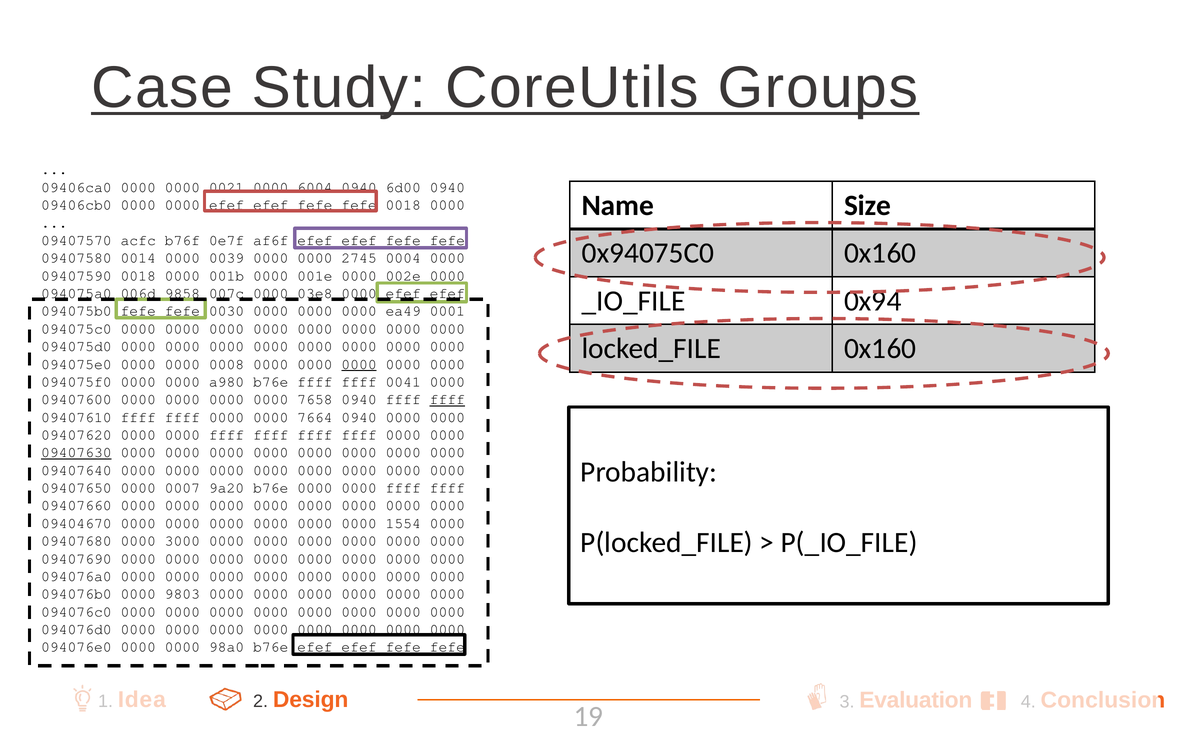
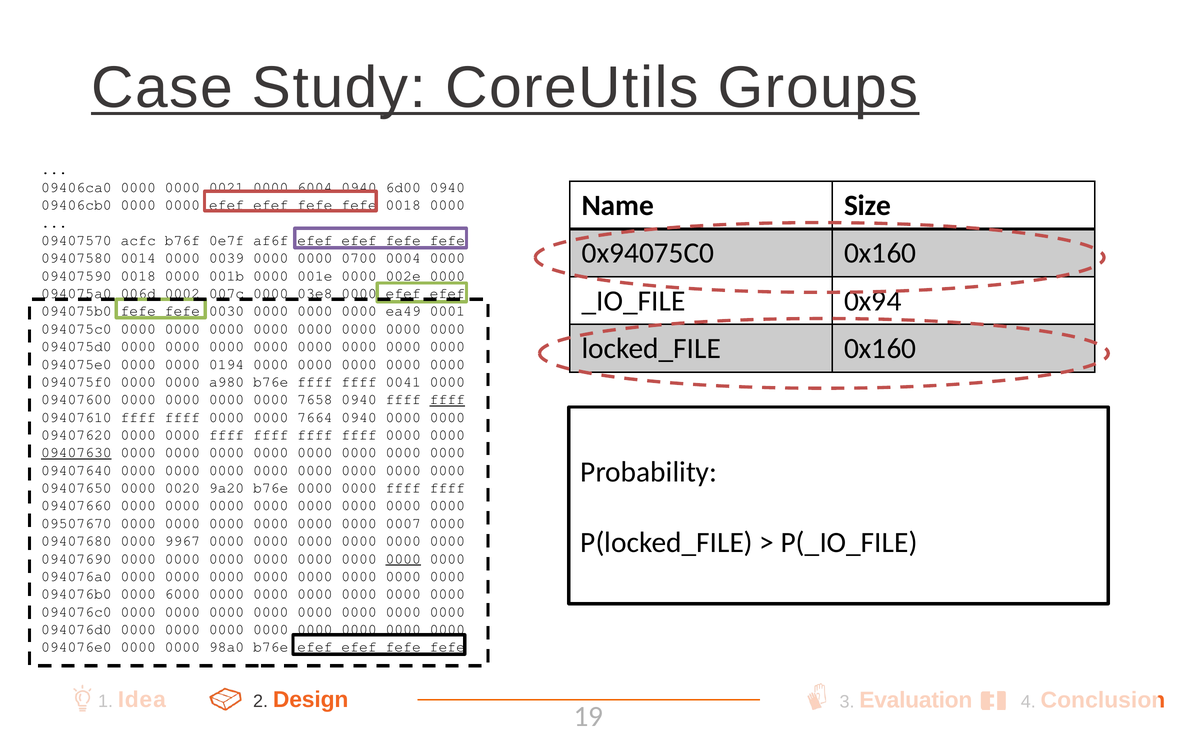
2745: 2745 -> 0700 (359, 258)
9858: 9858 -> 0002 (182, 294)
0008: 0008 -> 0194 (227, 364)
0000 underline: present -> none (359, 364)
0007: 0007 -> 0020 (182, 488)
09404670: 09404670 -> 09507670 (76, 524)
1554: 1554 -> 0007 (403, 524)
3000: 3000 -> 9967 (182, 541)
0000 underline: none -> present (403, 559)
9803: 9803 -> 6000 (182, 595)
